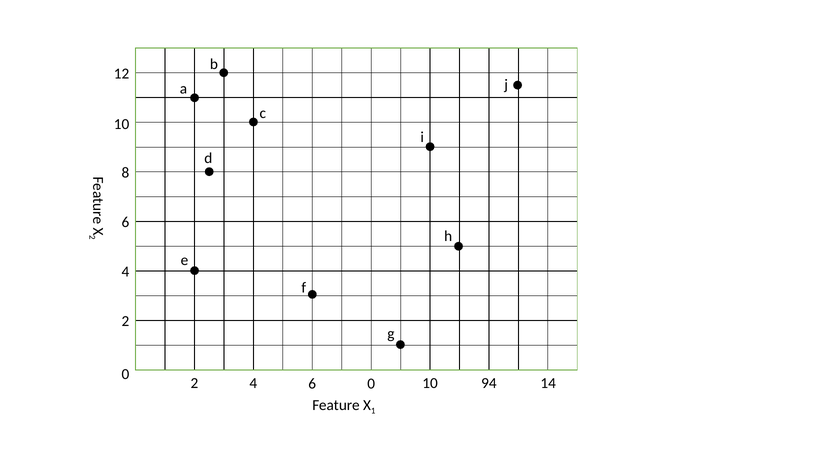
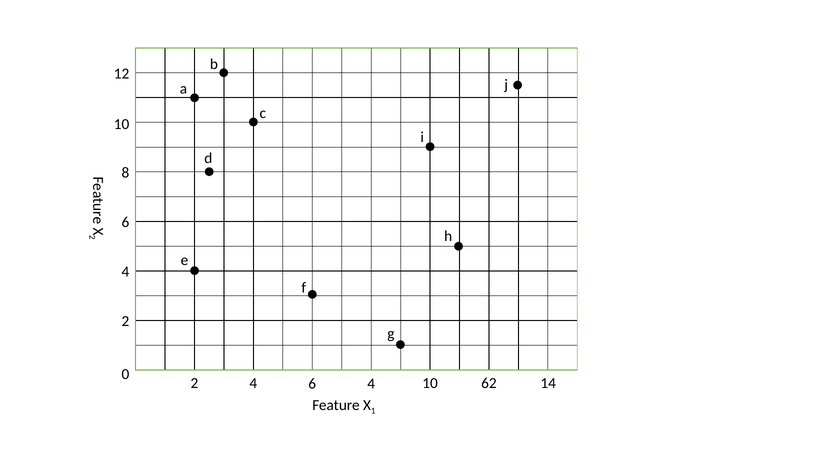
6 0: 0 -> 4 (371, 384)
94: 94 -> 62 (489, 383)
